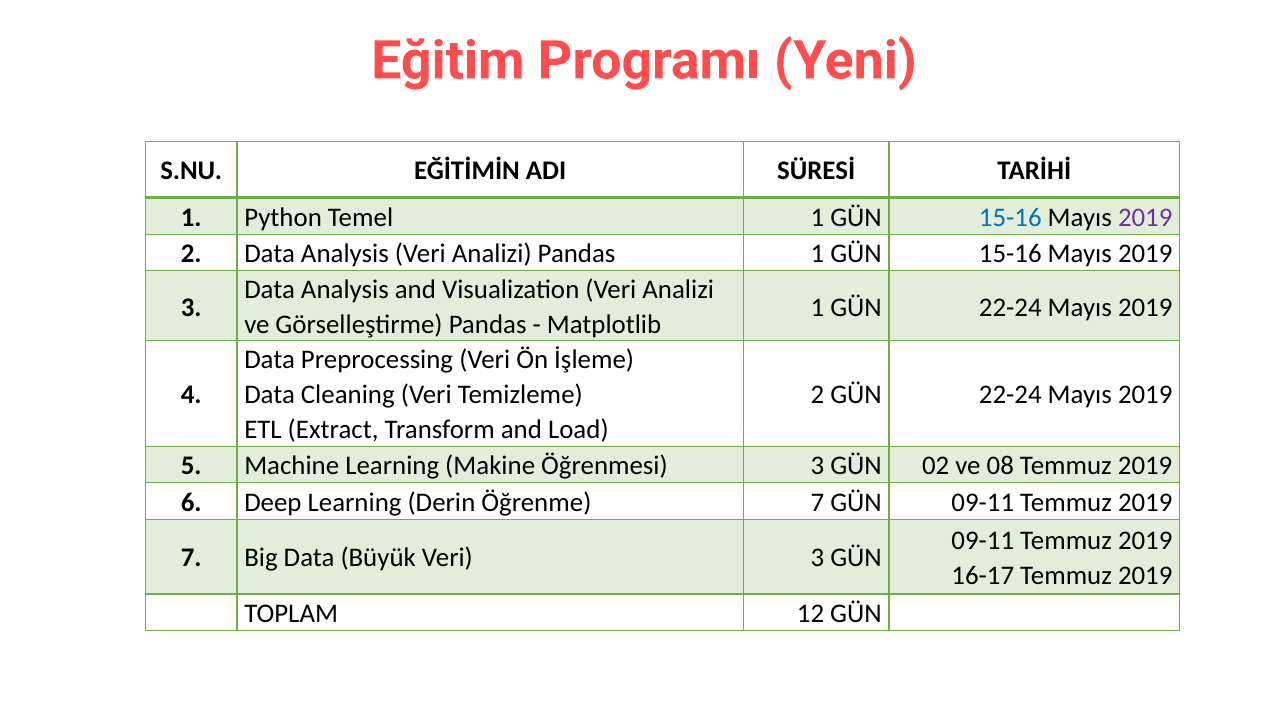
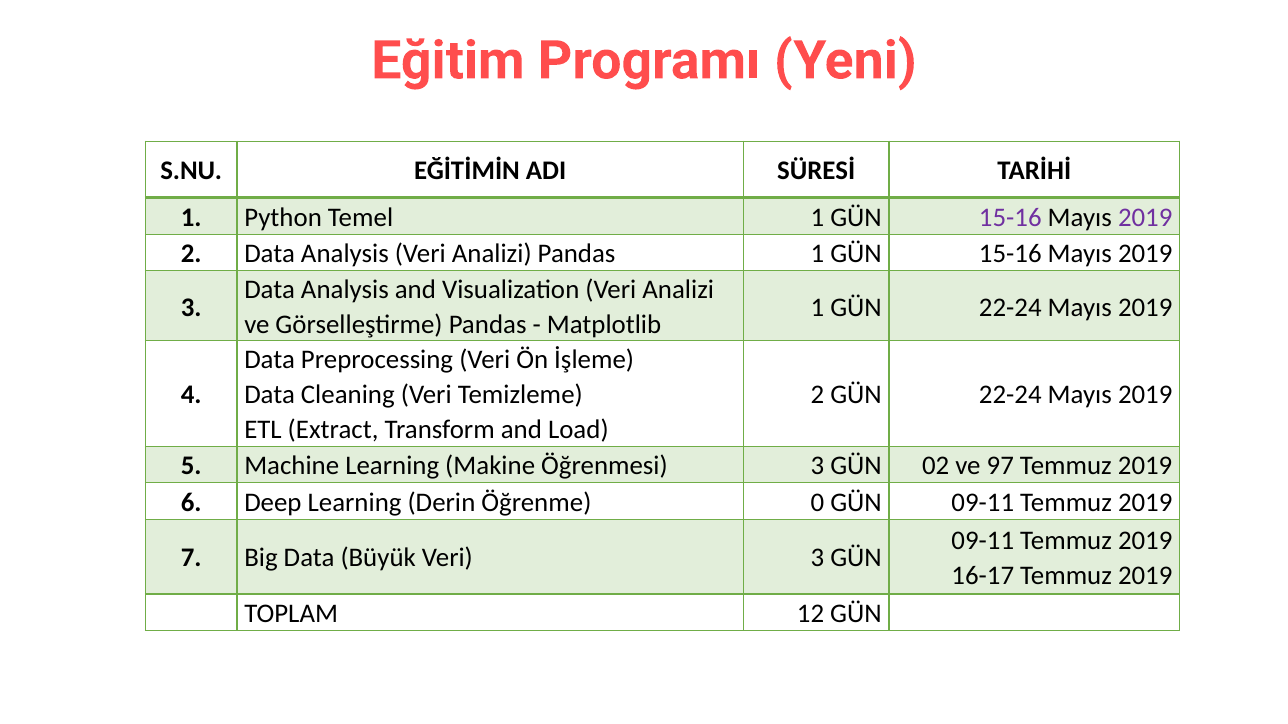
15-16 colour: blue -> purple (1010, 217)
08: 08 -> 97 (1000, 466)
Öğrenme 7: 7 -> 0 (817, 503)
